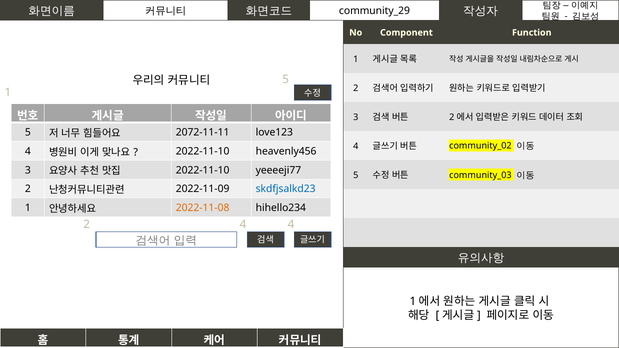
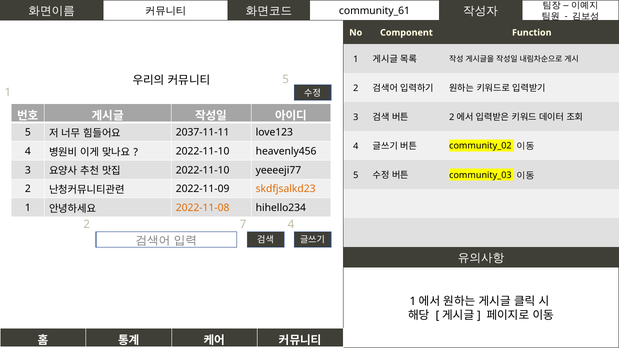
community_29: community_29 -> community_61 (374, 11)
2072-11-11: 2072-11-11 -> 2037-11-11 (203, 133)
skdfjsalkd23 colour: blue -> orange (286, 189)
2 4: 4 -> 7 (243, 224)
